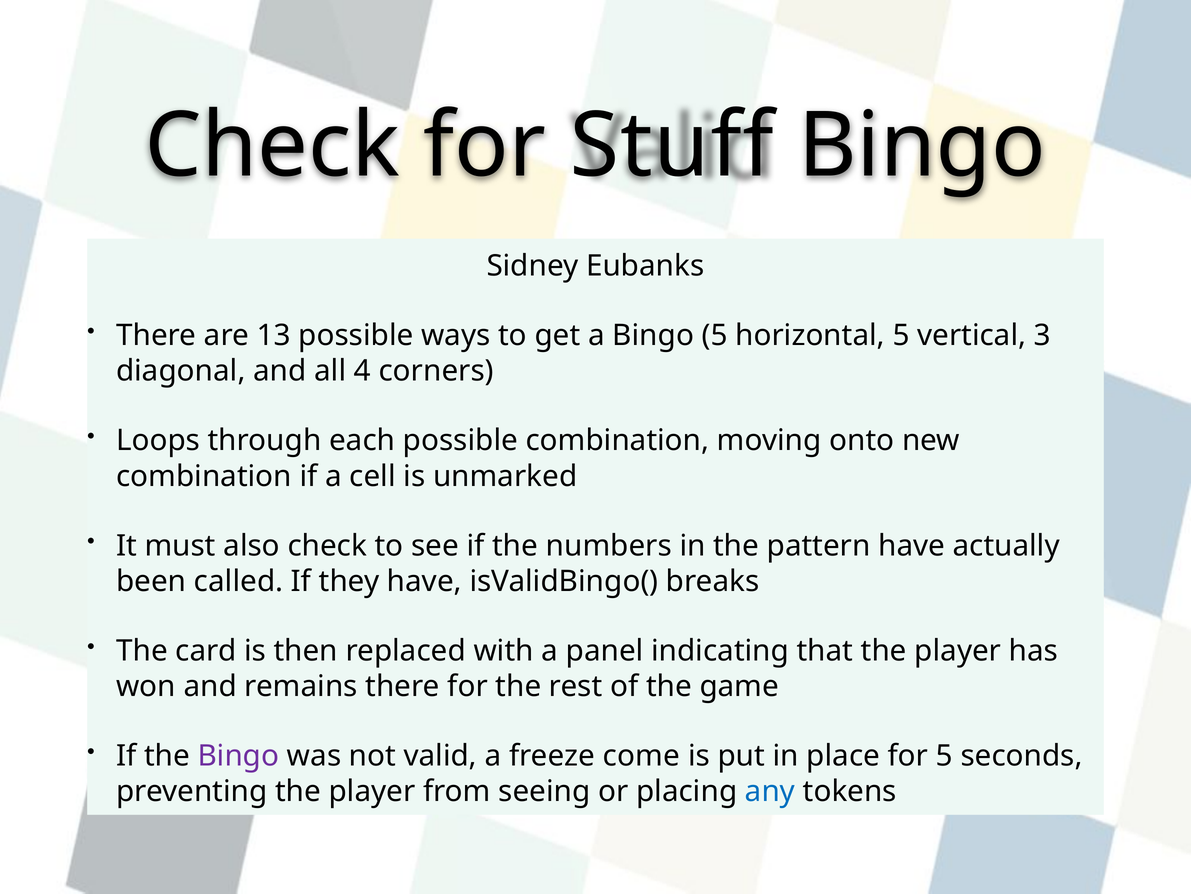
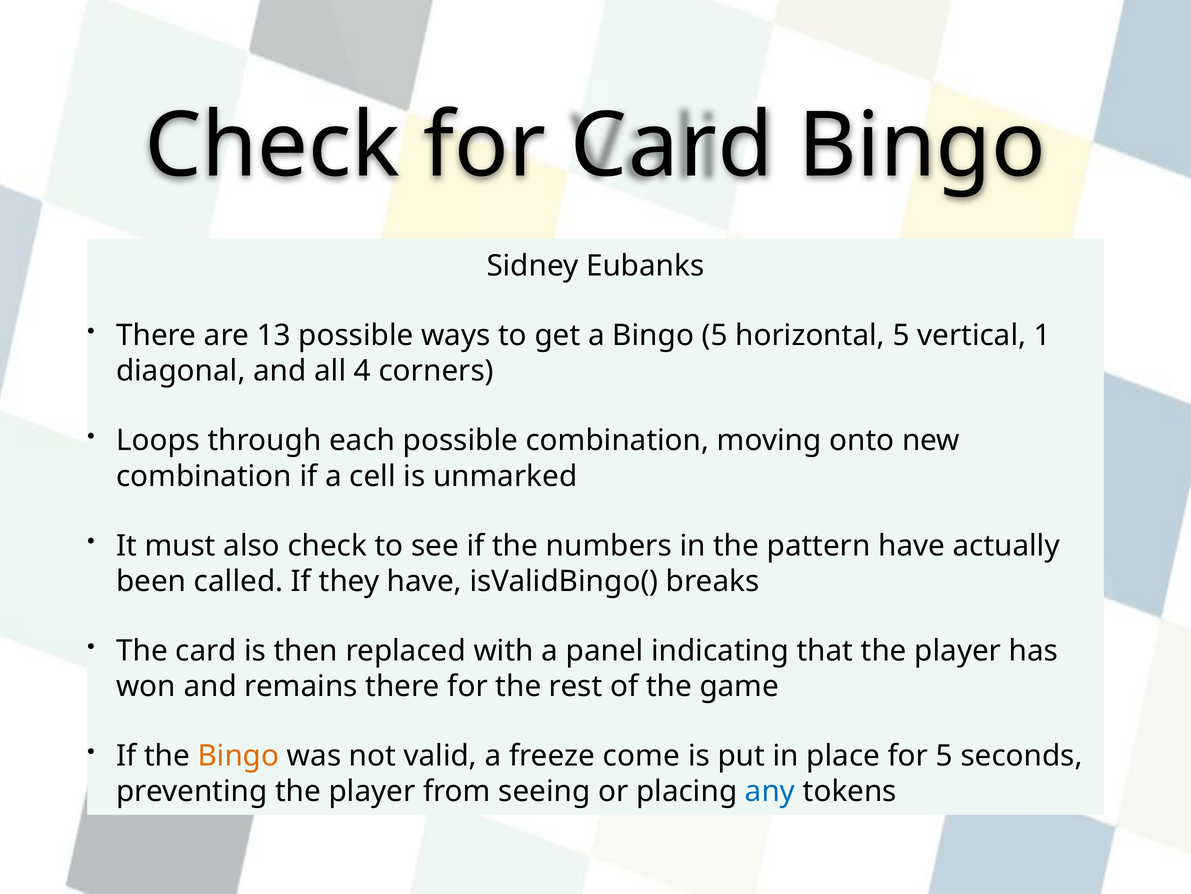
for Stuff: Stuff -> Card (672, 146)
3: 3 -> 1 (1042, 335)
Bingo colour: purple -> orange (238, 755)
